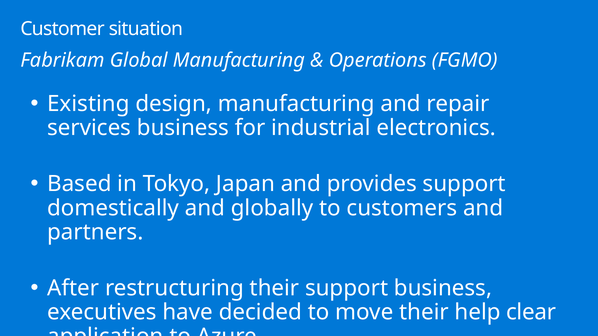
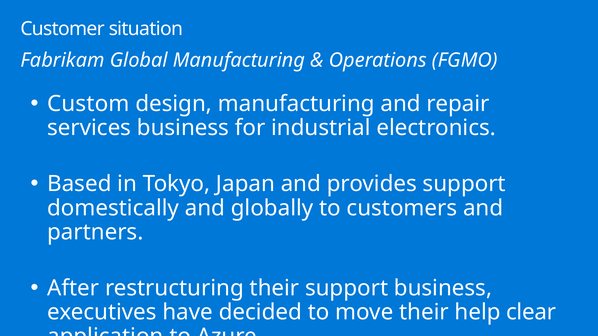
Existing: Existing -> Custom (88, 104)
